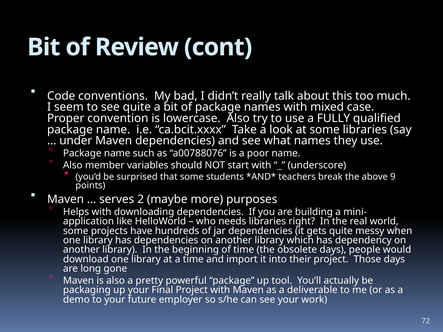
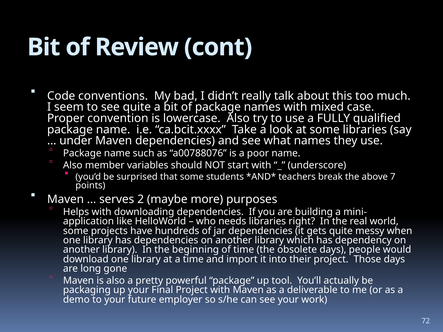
9: 9 -> 7 (393, 177)
